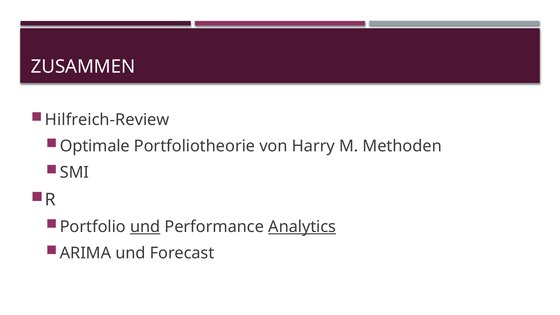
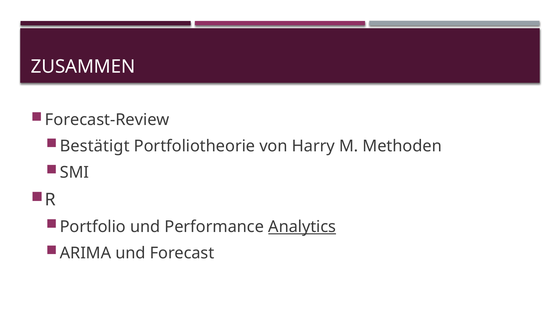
Hilfreich-Review: Hilfreich-Review -> Forecast-Review (107, 120)
Optimale: Optimale -> Bestätigt (95, 146)
und underline: present -> none (145, 227)
